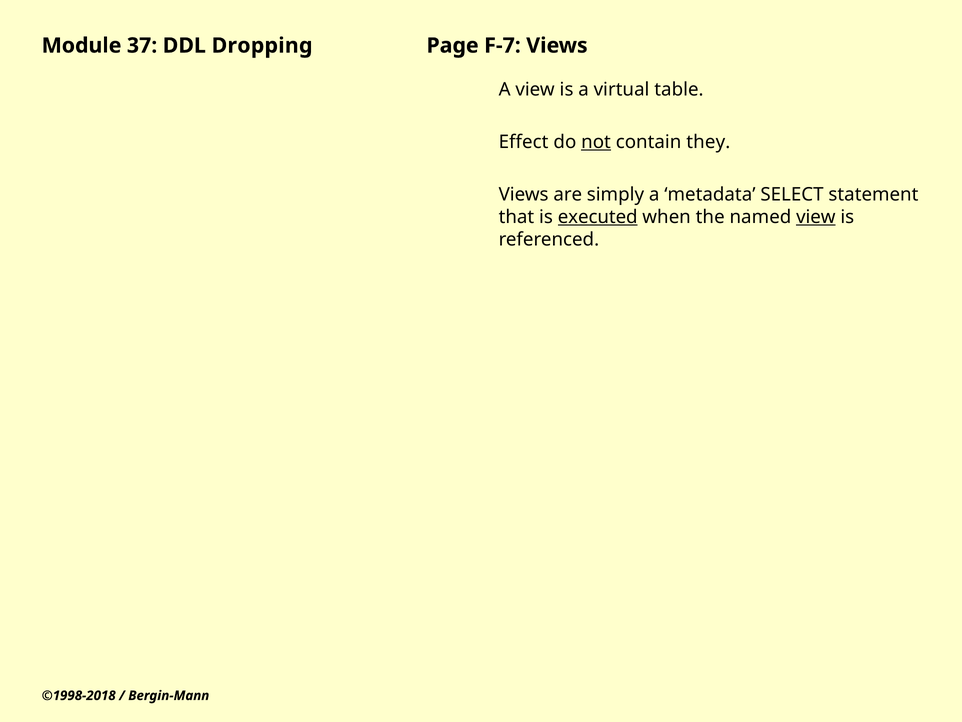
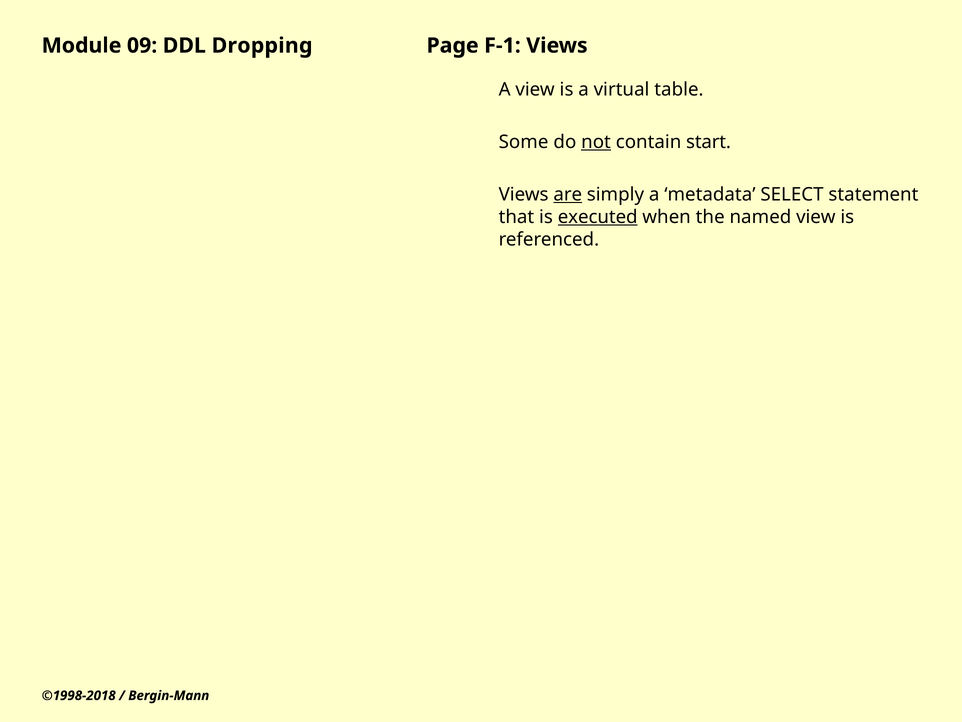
37: 37 -> 09 (142, 46)
F-7: F-7 -> F-1 (502, 46)
Effect: Effect -> Some (524, 142)
they: they -> start (709, 142)
are underline: none -> present (568, 194)
view underline: present -> none (816, 217)
